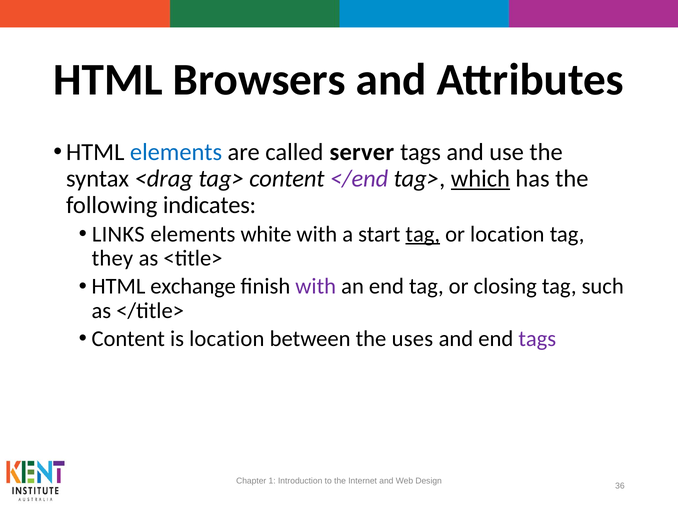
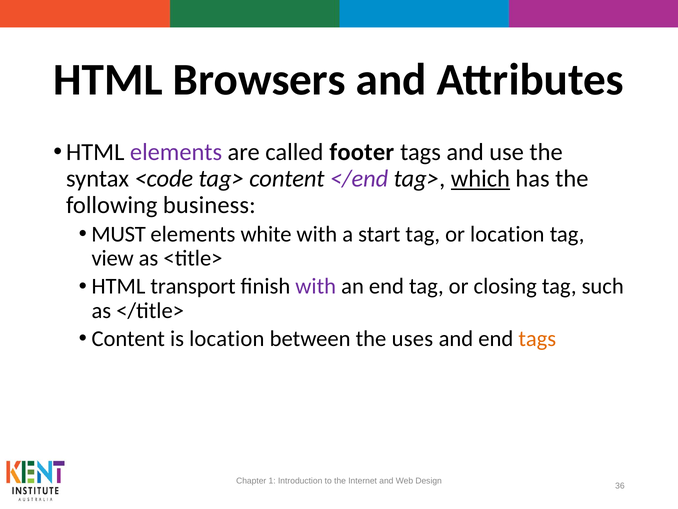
elements colour: blue -> purple (176, 152)
server: server -> footer (362, 152)
<drag: <drag -> <code (164, 178)
indicates: indicates -> business (209, 205)
LINKS: LINKS -> MUST (119, 234)
tag underline: present -> none (423, 234)
they: they -> view (113, 258)
exchange: exchange -> transport (193, 286)
tags colour: purple -> orange (537, 339)
